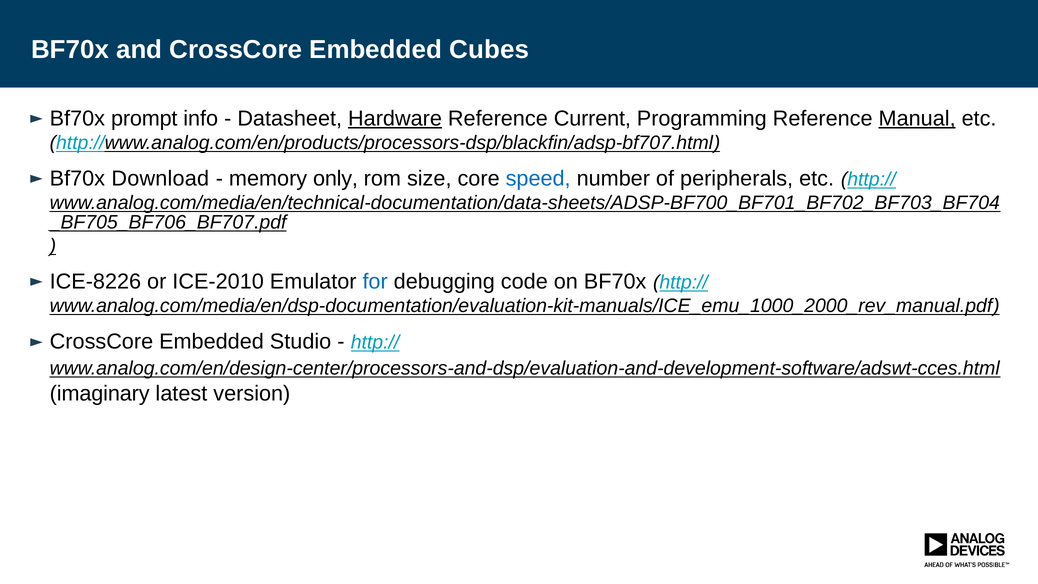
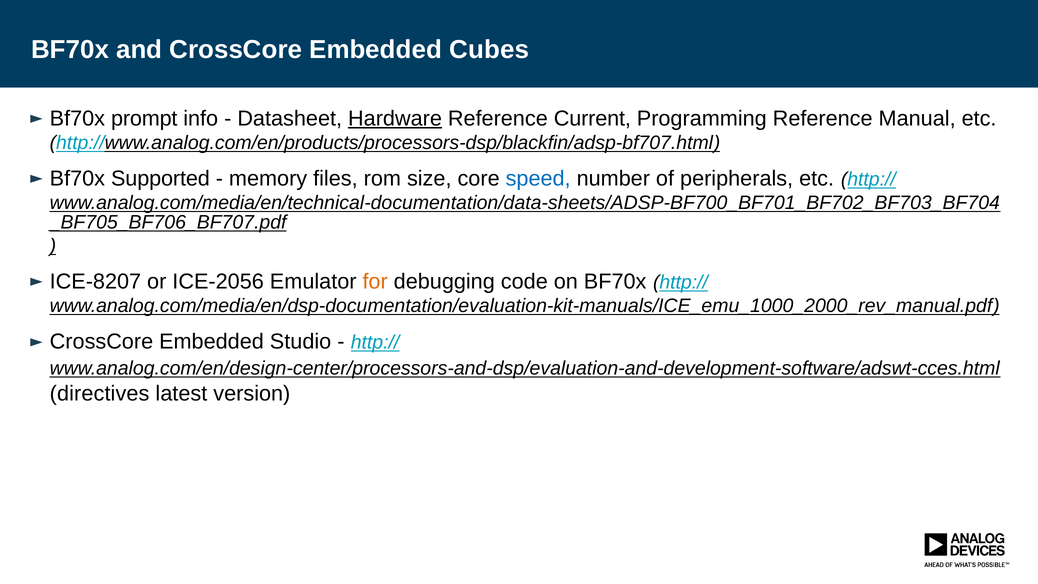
Manual underline: present -> none (917, 118)
Download: Download -> Supported (160, 179)
only: only -> files (335, 179)
ICE-8226: ICE-8226 -> ICE-8207 (95, 281)
ICE-2010: ICE-2010 -> ICE-2056 (218, 281)
for colour: blue -> orange (375, 281)
imaginary: imaginary -> directives (100, 394)
